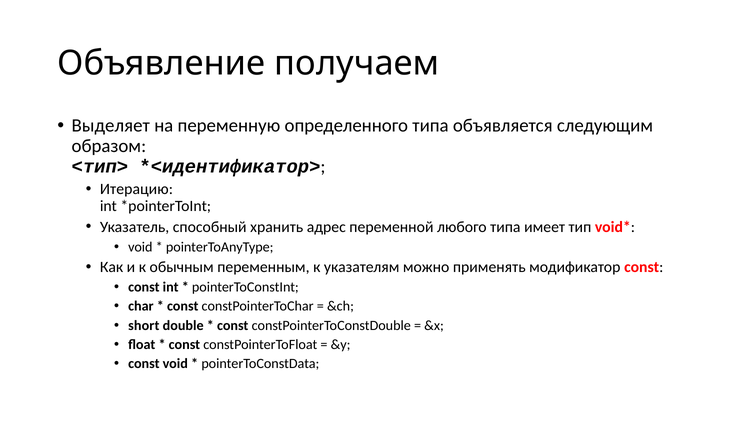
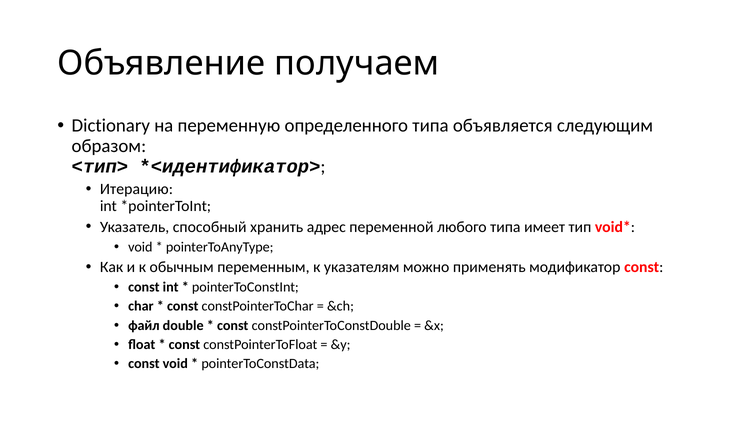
Выделяет: Выделяет -> Dictionary (111, 126)
short: short -> файл (144, 326)
